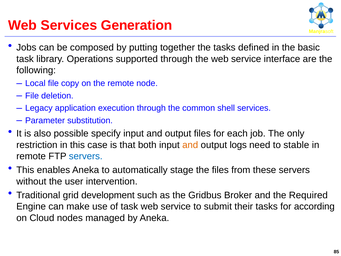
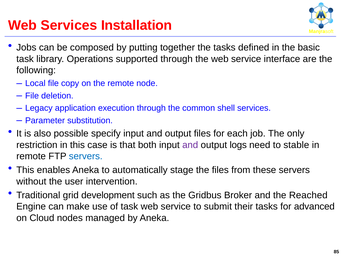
Generation: Generation -> Installation (137, 25)
and colour: orange -> purple (190, 145)
Required: Required -> Reached (308, 195)
according: according -> advanced (314, 206)
